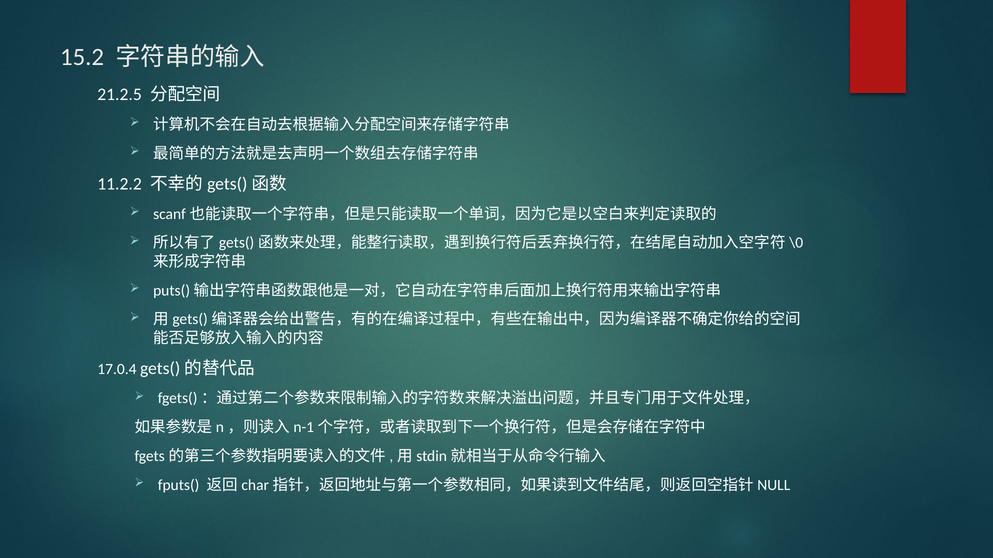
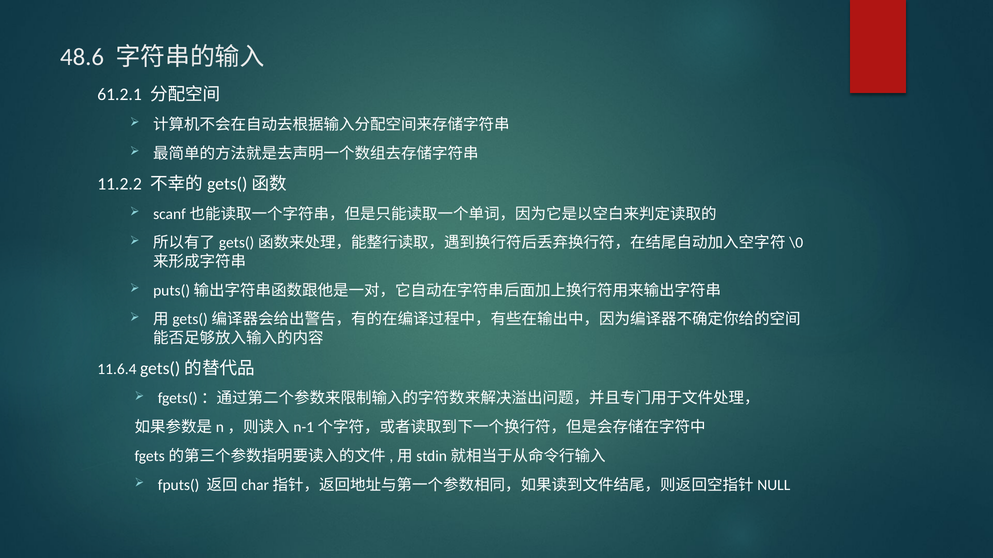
15.2: 15.2 -> 48.6 (82, 57)
21.2.5: 21.2.5 -> 61.2.1 (120, 95)
17.0.4: 17.0.4 -> 11.6.4 (117, 369)
